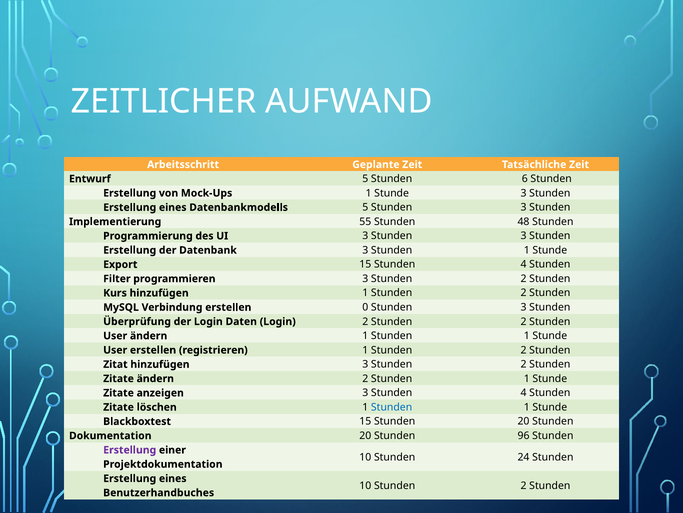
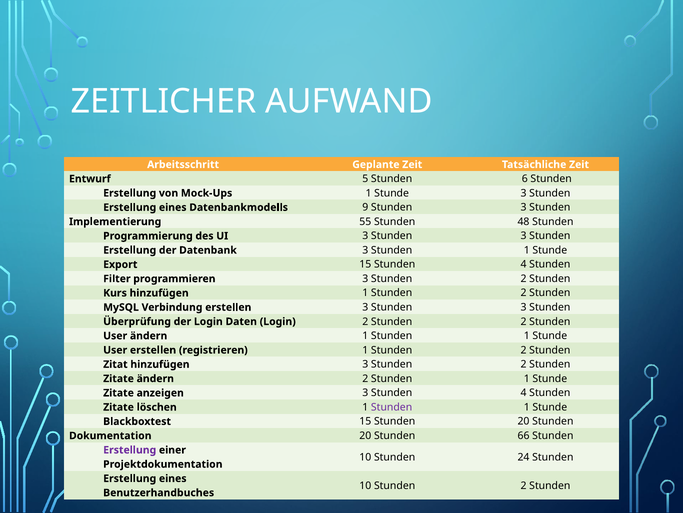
5: 5 -> 9 (365, 207)
0: 0 -> 3 (365, 307)
Stunden colour: blue -> purple (392, 407)
96: 96 -> 66 (524, 435)
